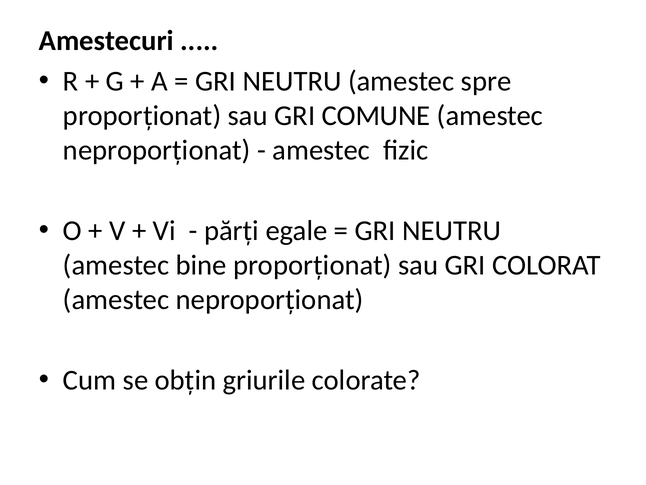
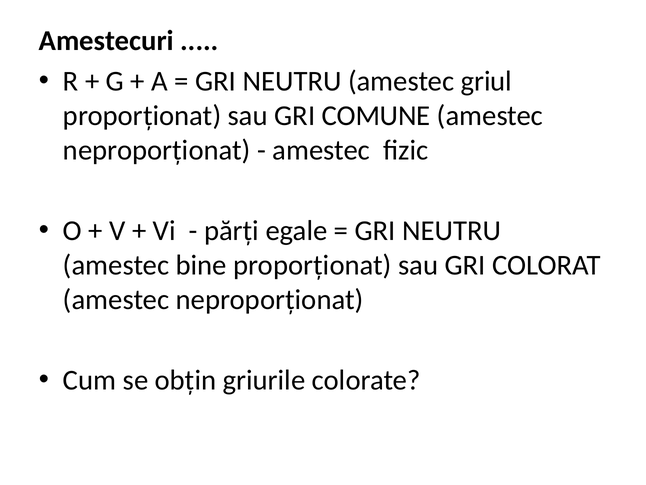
spre: spre -> griul (486, 81)
